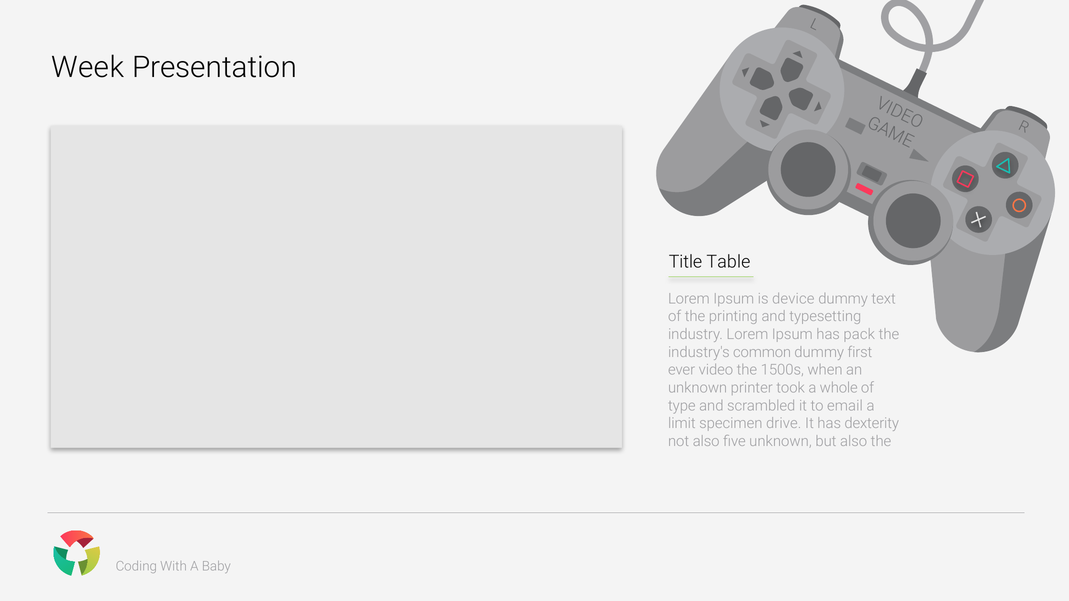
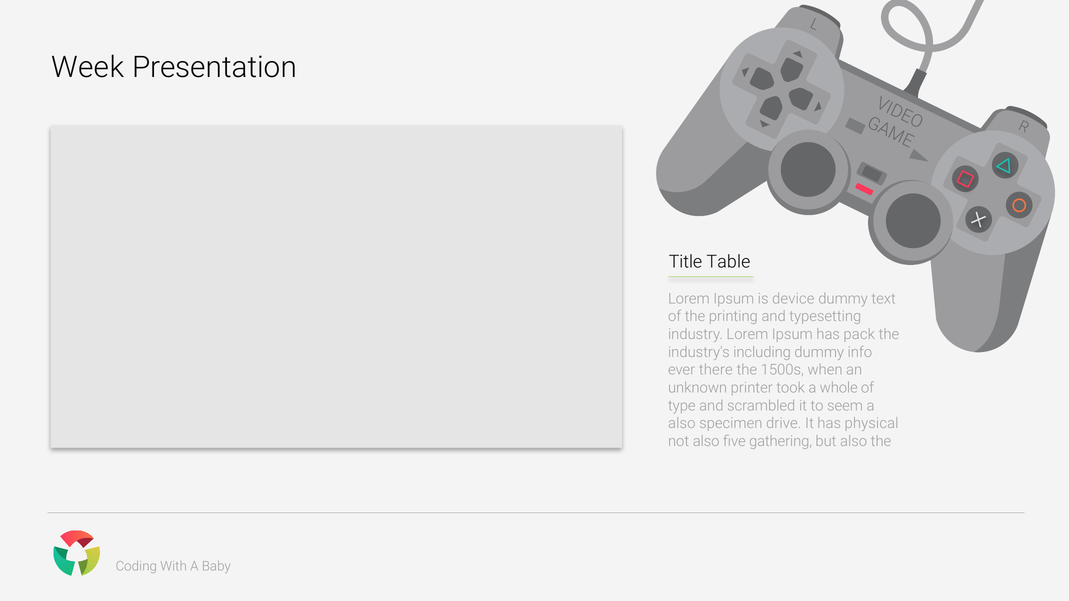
common: common -> including (762, 352)
first: first -> info (860, 352)
video: video -> there (716, 370)
email: email -> seem (845, 406)
limit: limit -> also (682, 424)
dexterity: dexterity -> physical (872, 424)
five unknown: unknown -> gathering (781, 442)
